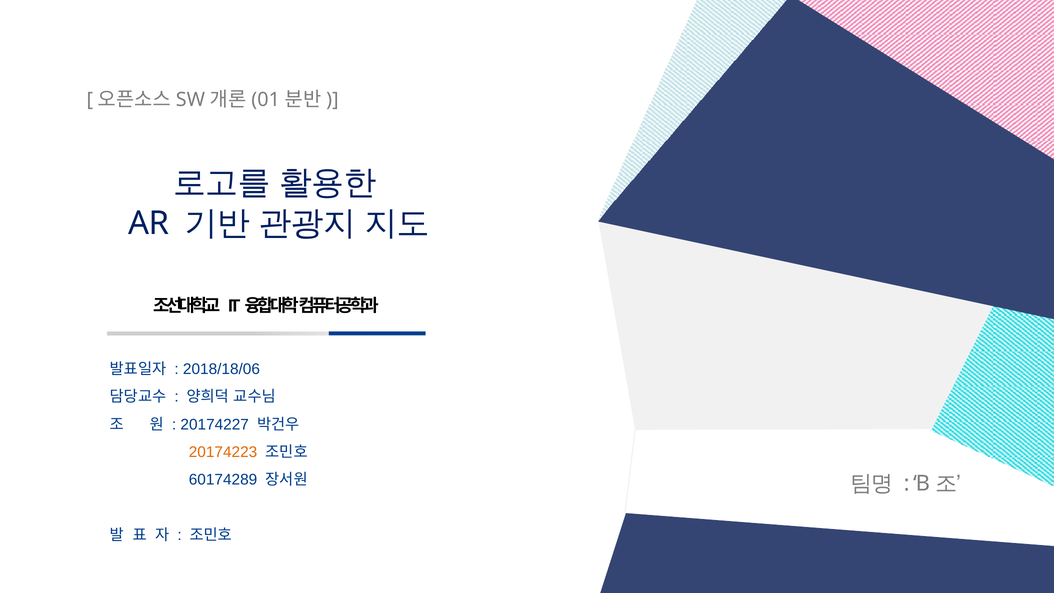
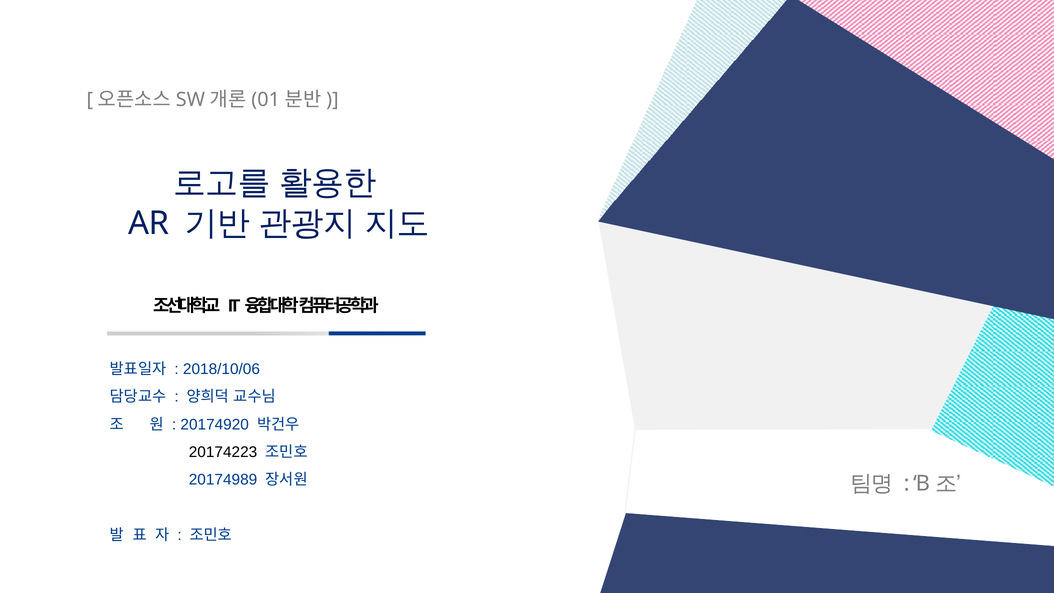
2018/18/06: 2018/18/06 -> 2018/10/06 (221, 369)
20174227: 20174227 -> 20174920 (215, 424)
20174223 colour: orange -> black (223, 452)
60174289: 60174289 -> 20174989 (223, 480)
